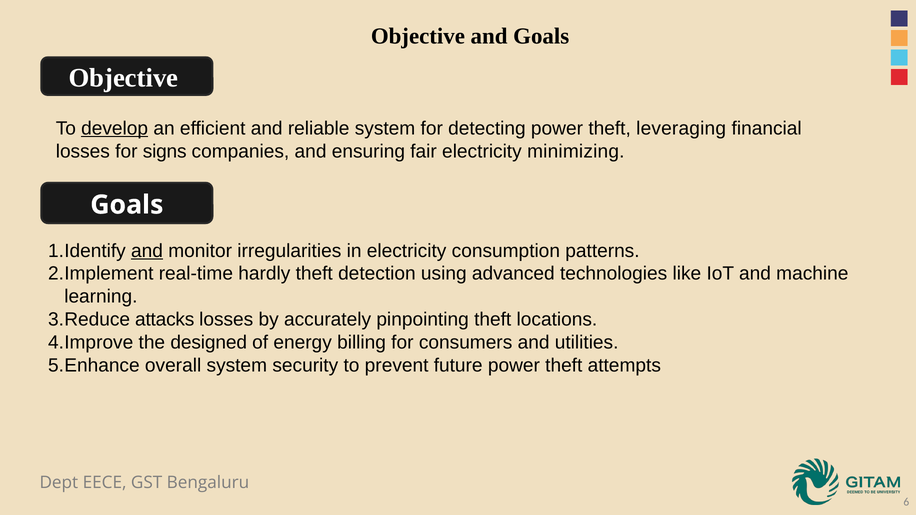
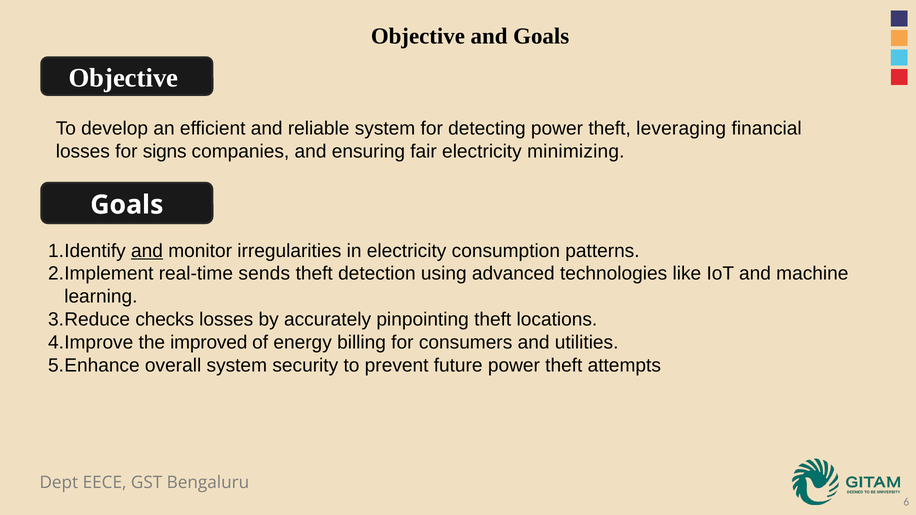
develop underline: present -> none (115, 129)
hardly: hardly -> sends (264, 274)
attacks: attacks -> checks (165, 320)
designed: designed -> improved (209, 342)
